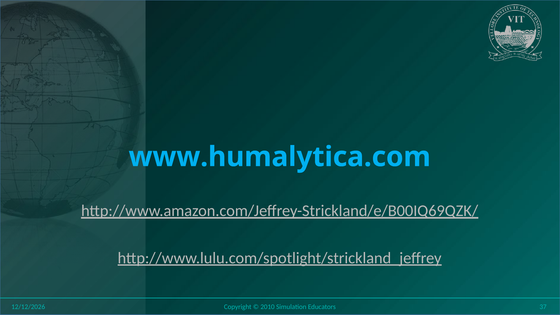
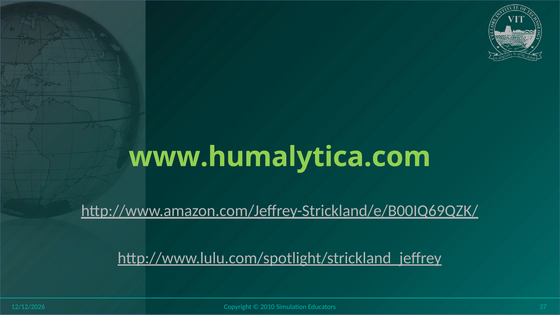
www.humalytica.com colour: light blue -> light green (280, 157)
